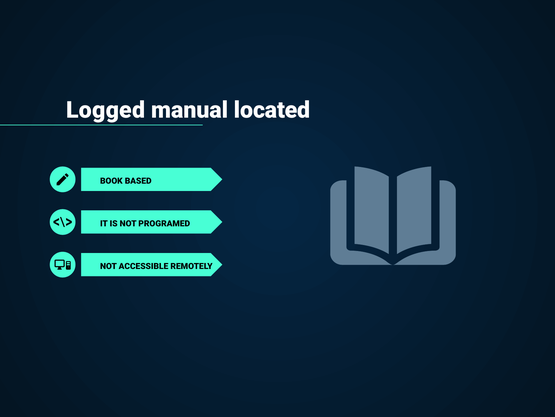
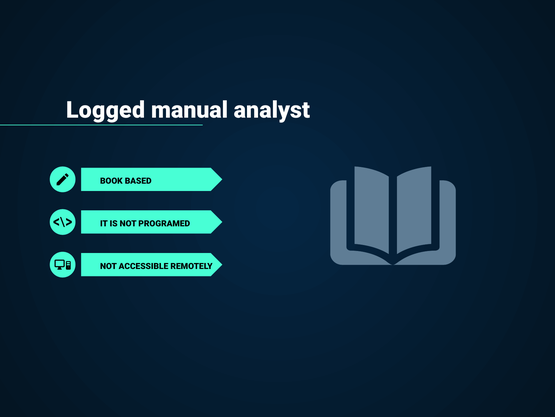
located: located -> analyst (272, 110)
